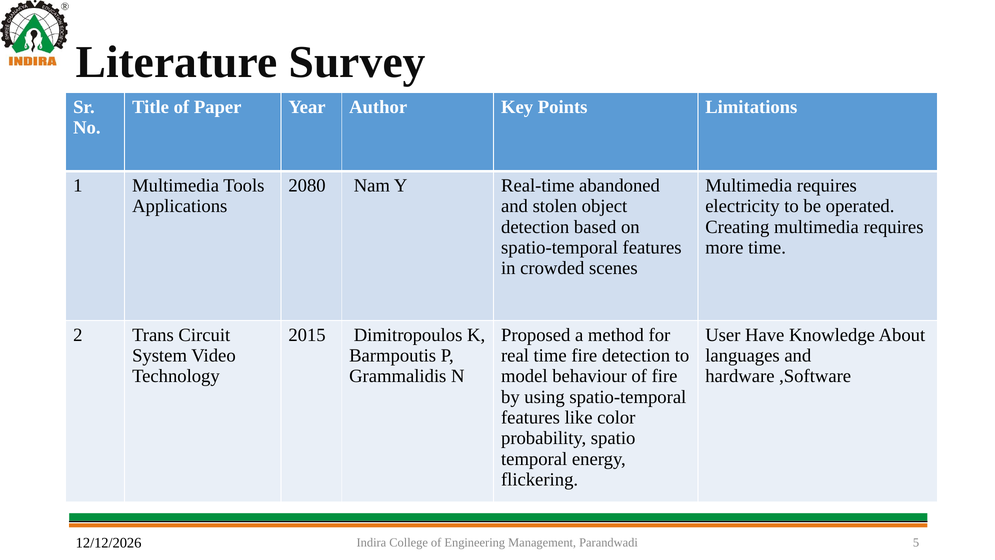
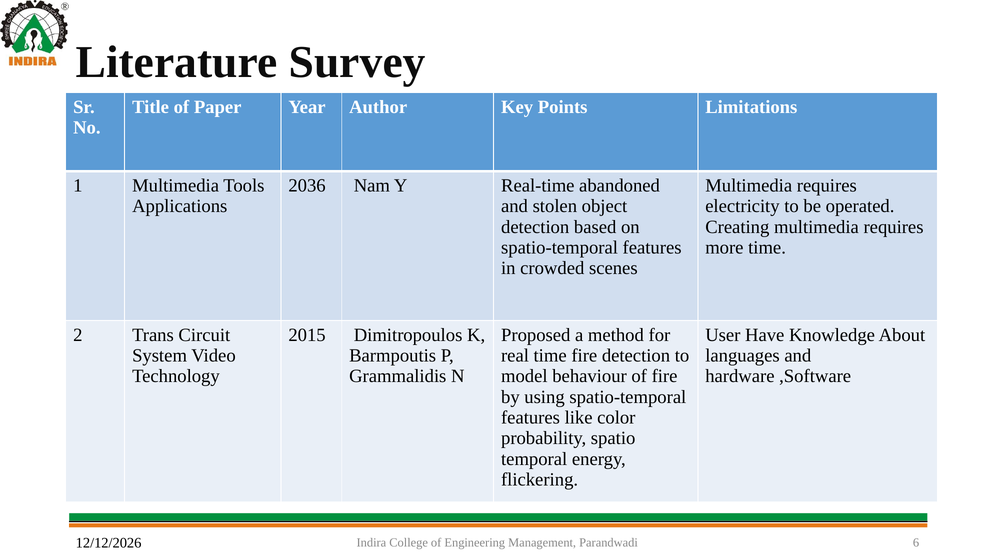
2080: 2080 -> 2036 (307, 185)
5: 5 -> 6 (916, 542)
